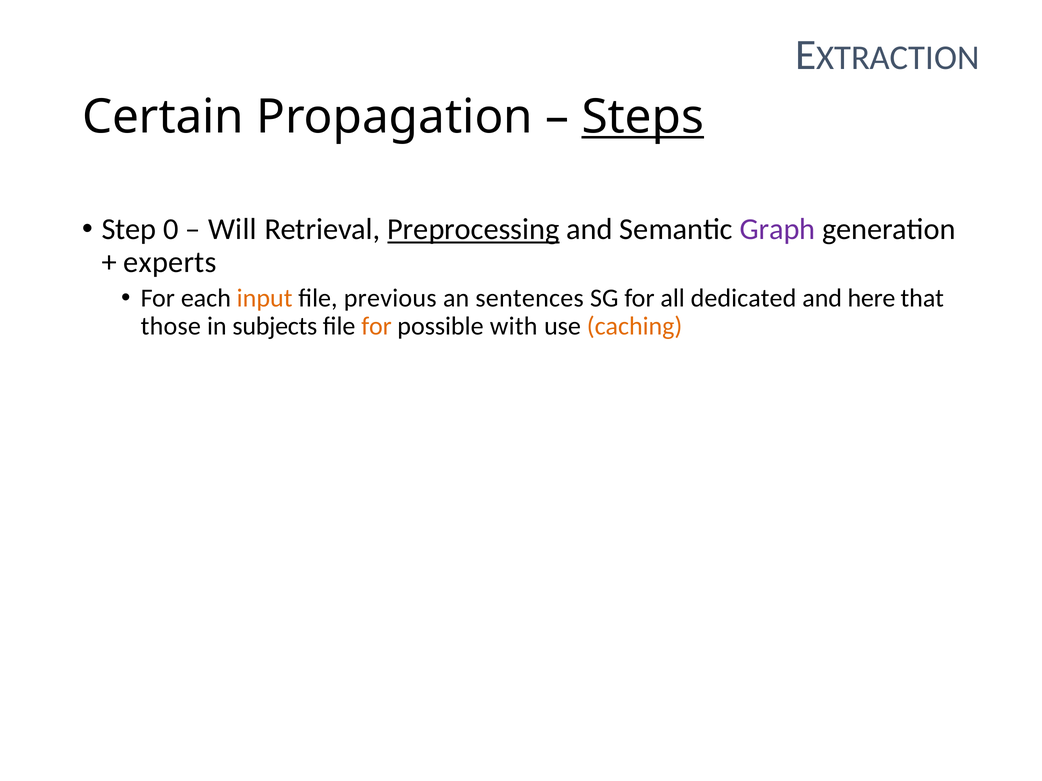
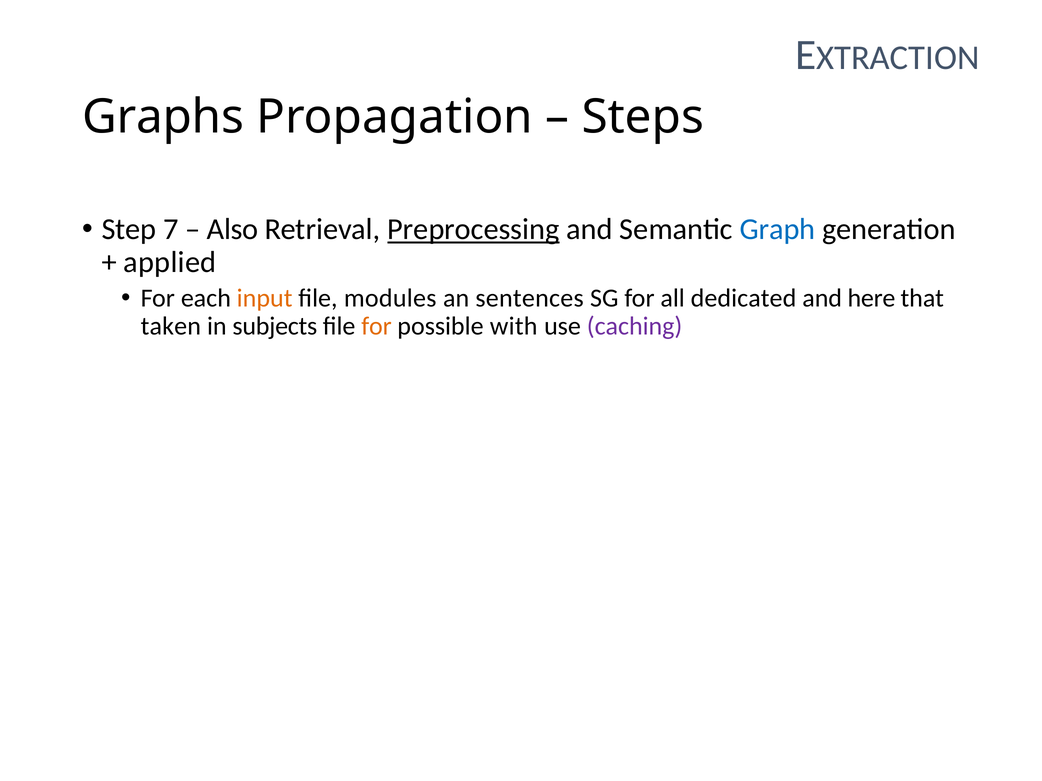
Certain: Certain -> Graphs (163, 117)
Steps underline: present -> none (643, 117)
0: 0 -> 7 (171, 229)
Will: Will -> Also (233, 229)
Graph colour: purple -> blue (778, 229)
experts: experts -> applied (170, 262)
previous: previous -> modules (390, 298)
those: those -> taken (171, 326)
caching colour: orange -> purple (635, 326)
